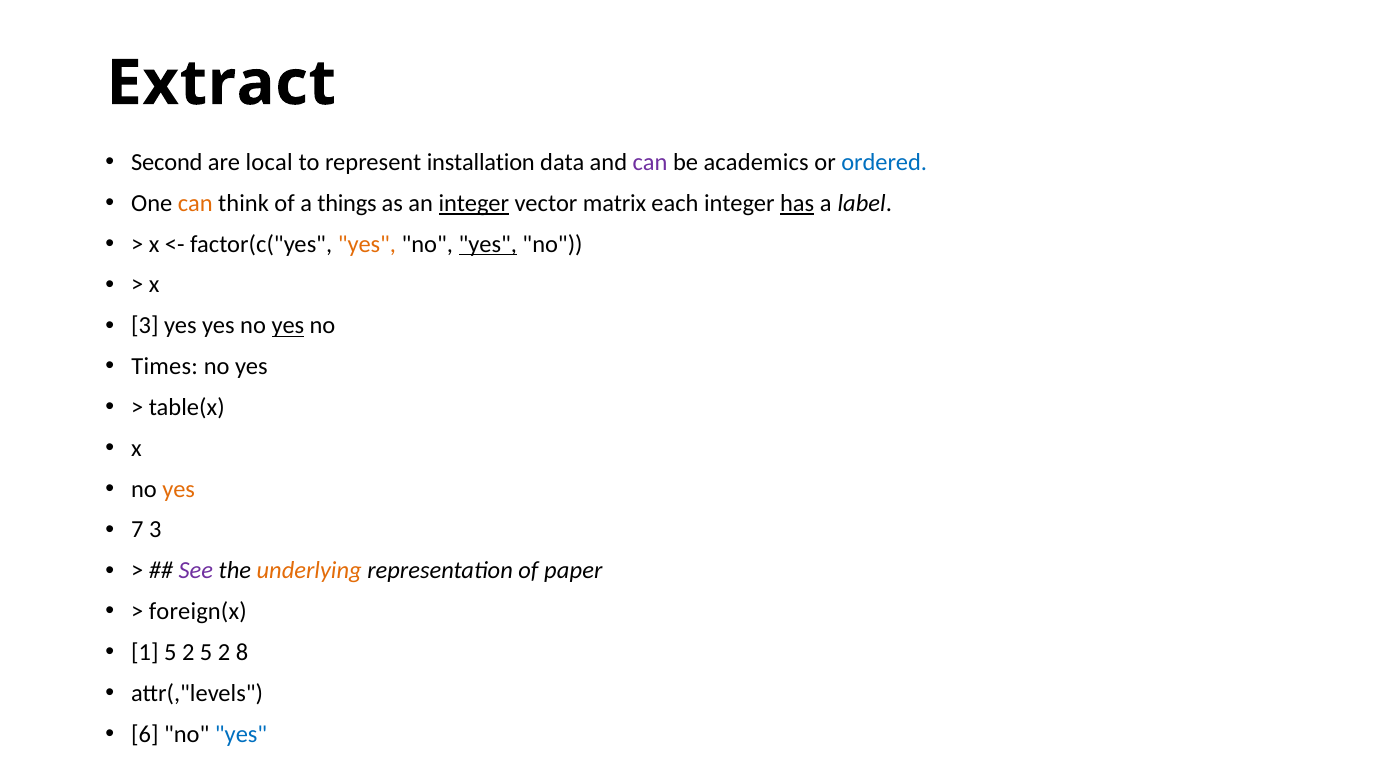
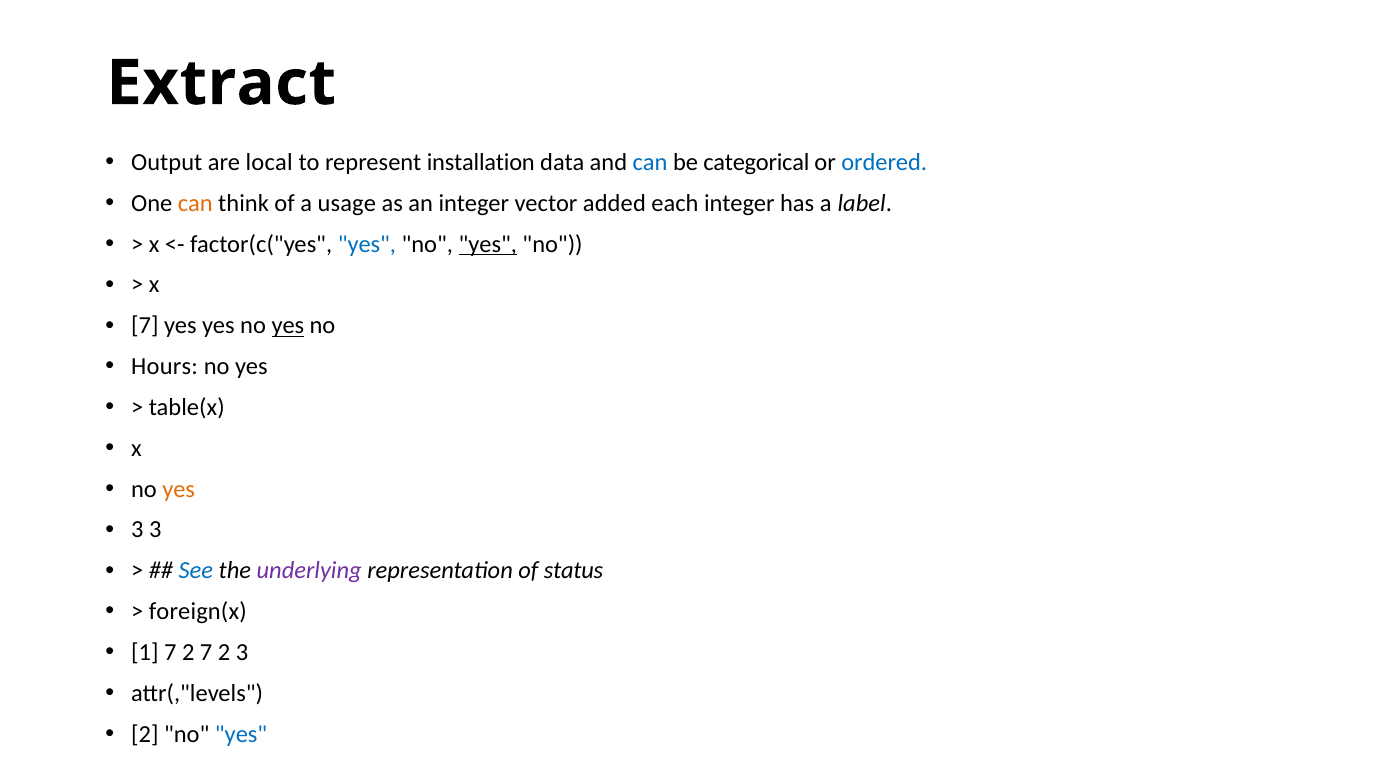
Second: Second -> Output (167, 162)
can colour: purple -> blue (650, 162)
academics: academics -> categorical (756, 162)
things: things -> usage (347, 203)
integer underline: present -> none (474, 203)
matrix: matrix -> added (614, 203)
has underline: present -> none (797, 203)
yes colour: orange -> blue (367, 244)
3: 3 -> 7 (145, 326)
Times: Times -> Hours (165, 366)
7: 7 -> 3 (137, 530)
See colour: purple -> blue (196, 571)
underlying colour: orange -> purple (309, 571)
paper: paper -> status (573, 571)
1 5: 5 -> 7 (170, 652)
2 5: 5 -> 7 (206, 652)
2 8: 8 -> 3 (242, 652)
6: 6 -> 2 (145, 734)
